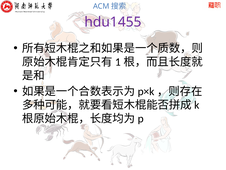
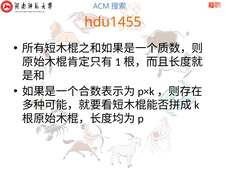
hdu1455 colour: purple -> orange (113, 22)
